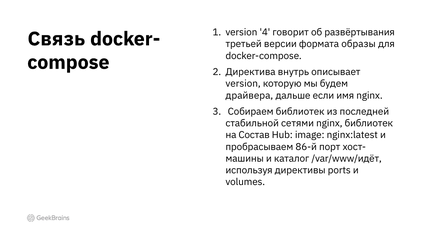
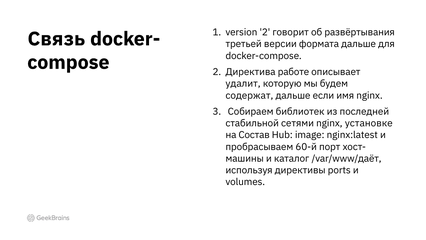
version 4: 4 -> 2 (265, 32)
формата образы: образы -> дальше (359, 44)
внутрь: внутрь -> работе (293, 72)
version: version -> удалит (243, 84)
драйвера: драйвера -> содержат (249, 95)
nginx библиотек: библиотек -> установке (369, 123)
86-й: 86-й -> 60-й (306, 147)
/var/www/идёт: /var/www/идёт -> /var/www/даёт (347, 158)
